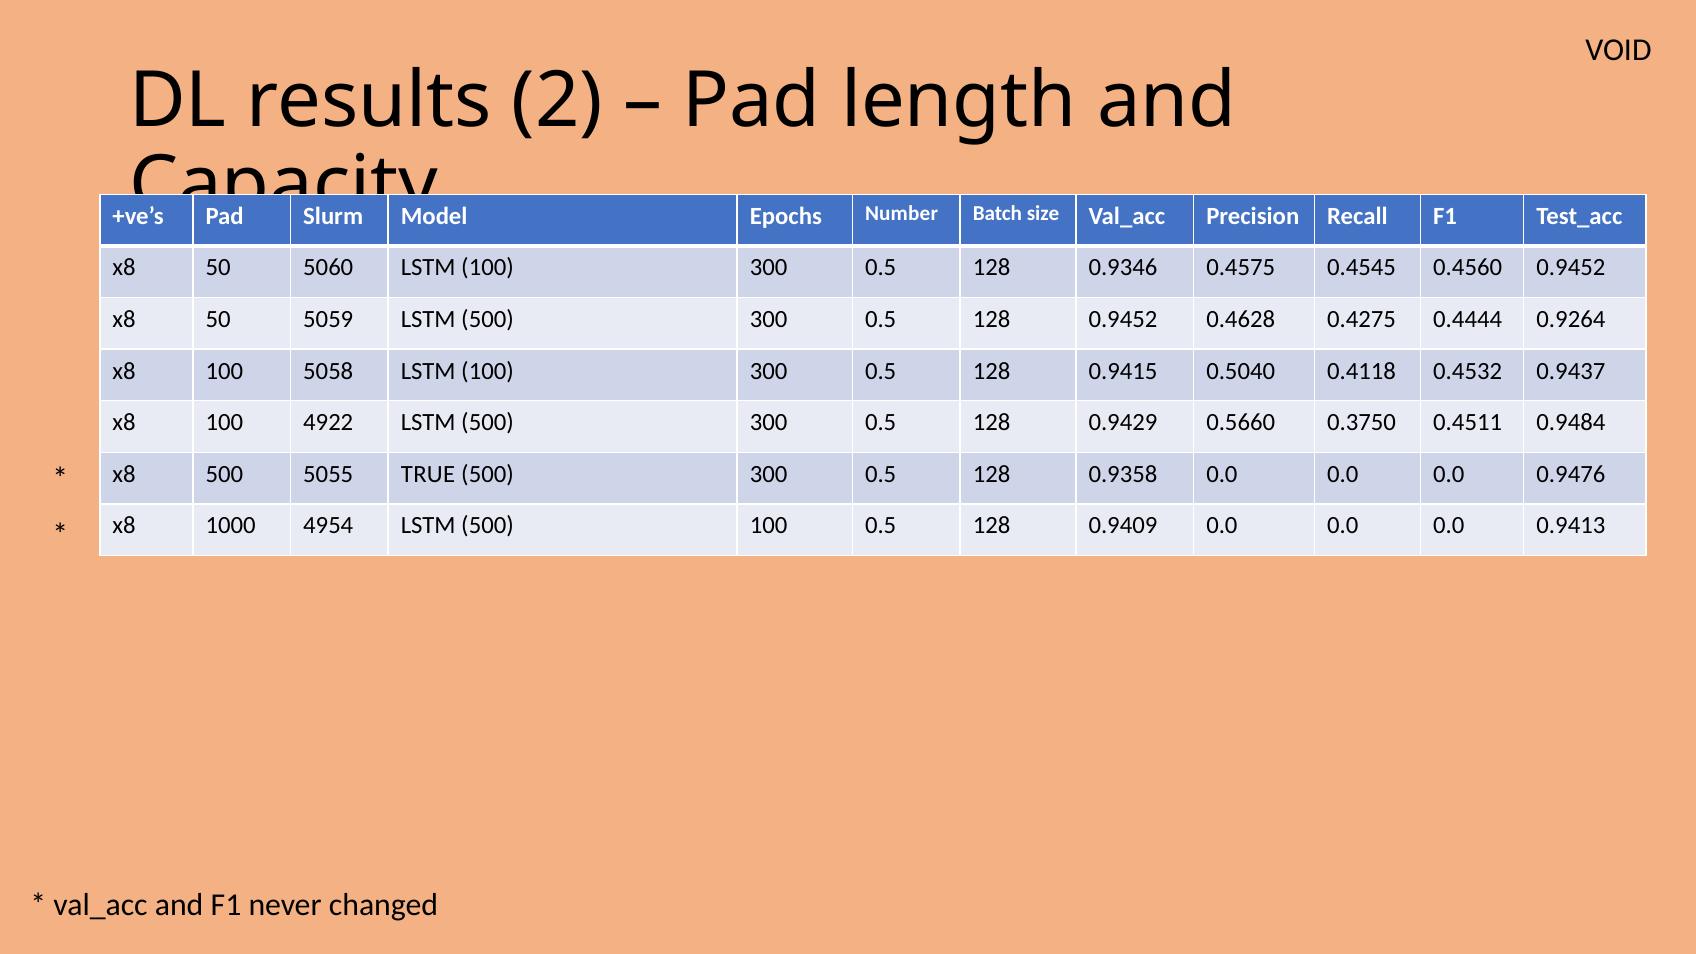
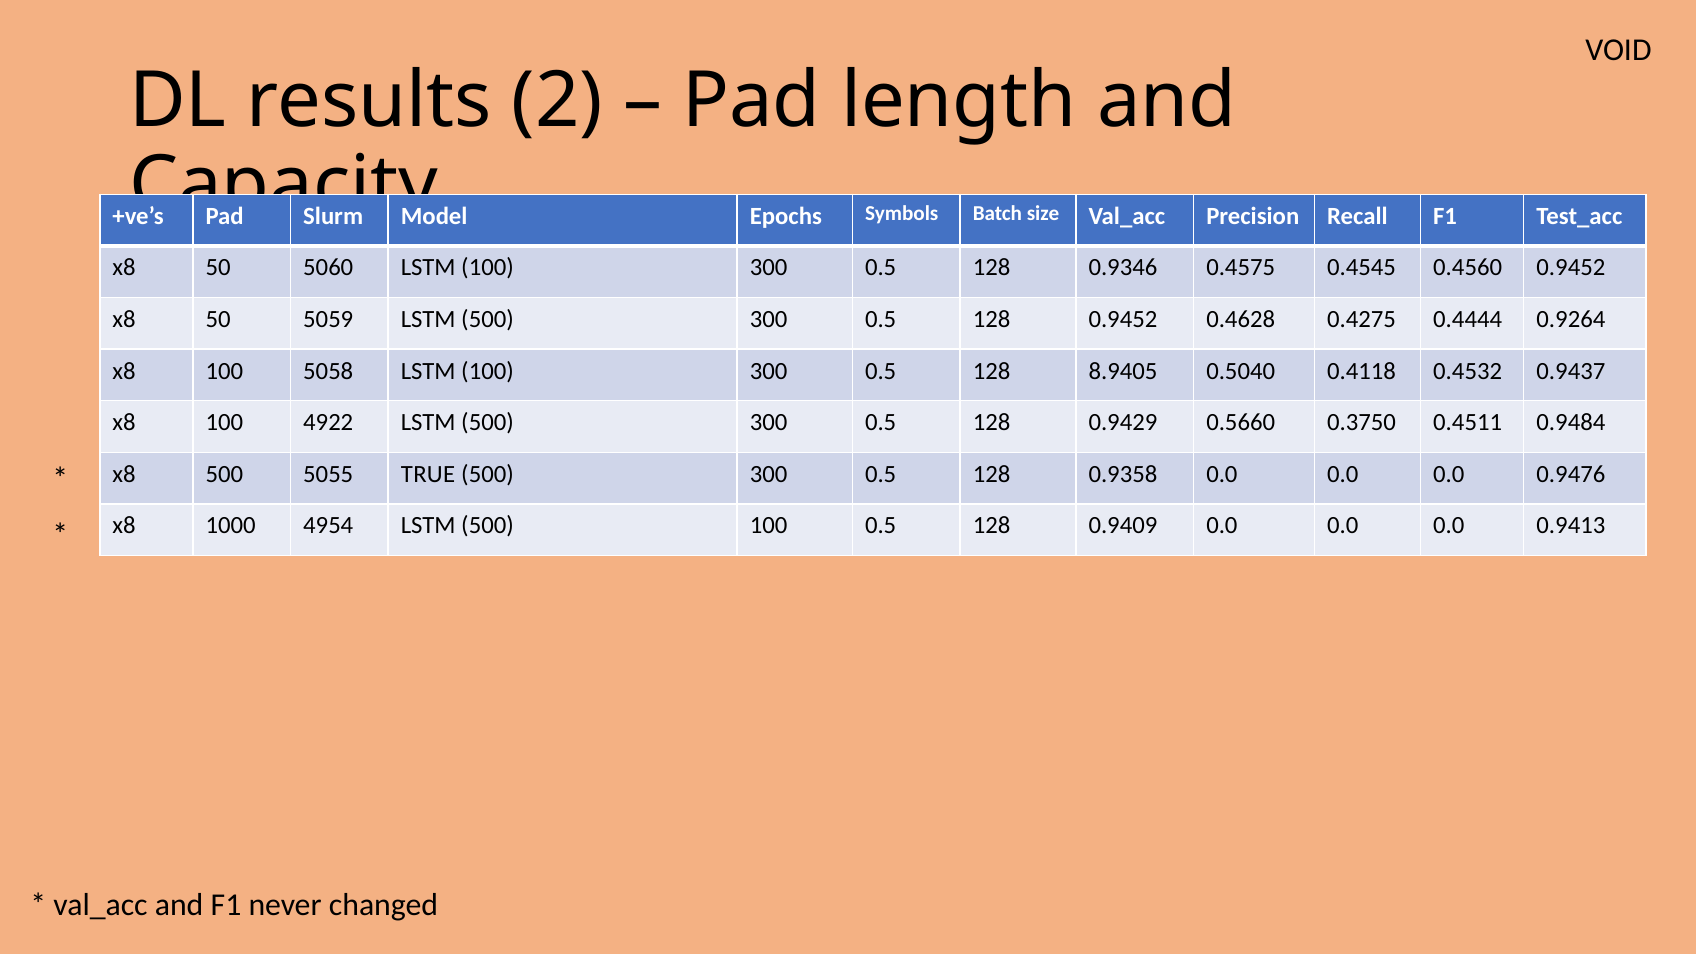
Number: Number -> Symbols (902, 214)
0.9415: 0.9415 -> 8.9405 (1123, 371)
